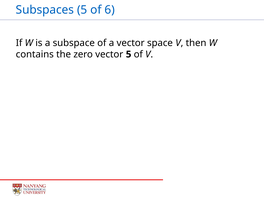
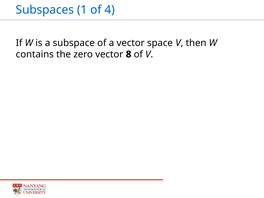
Subspaces 5: 5 -> 1 (82, 10)
6: 6 -> 4 (110, 10)
vector 5: 5 -> 8 (129, 54)
